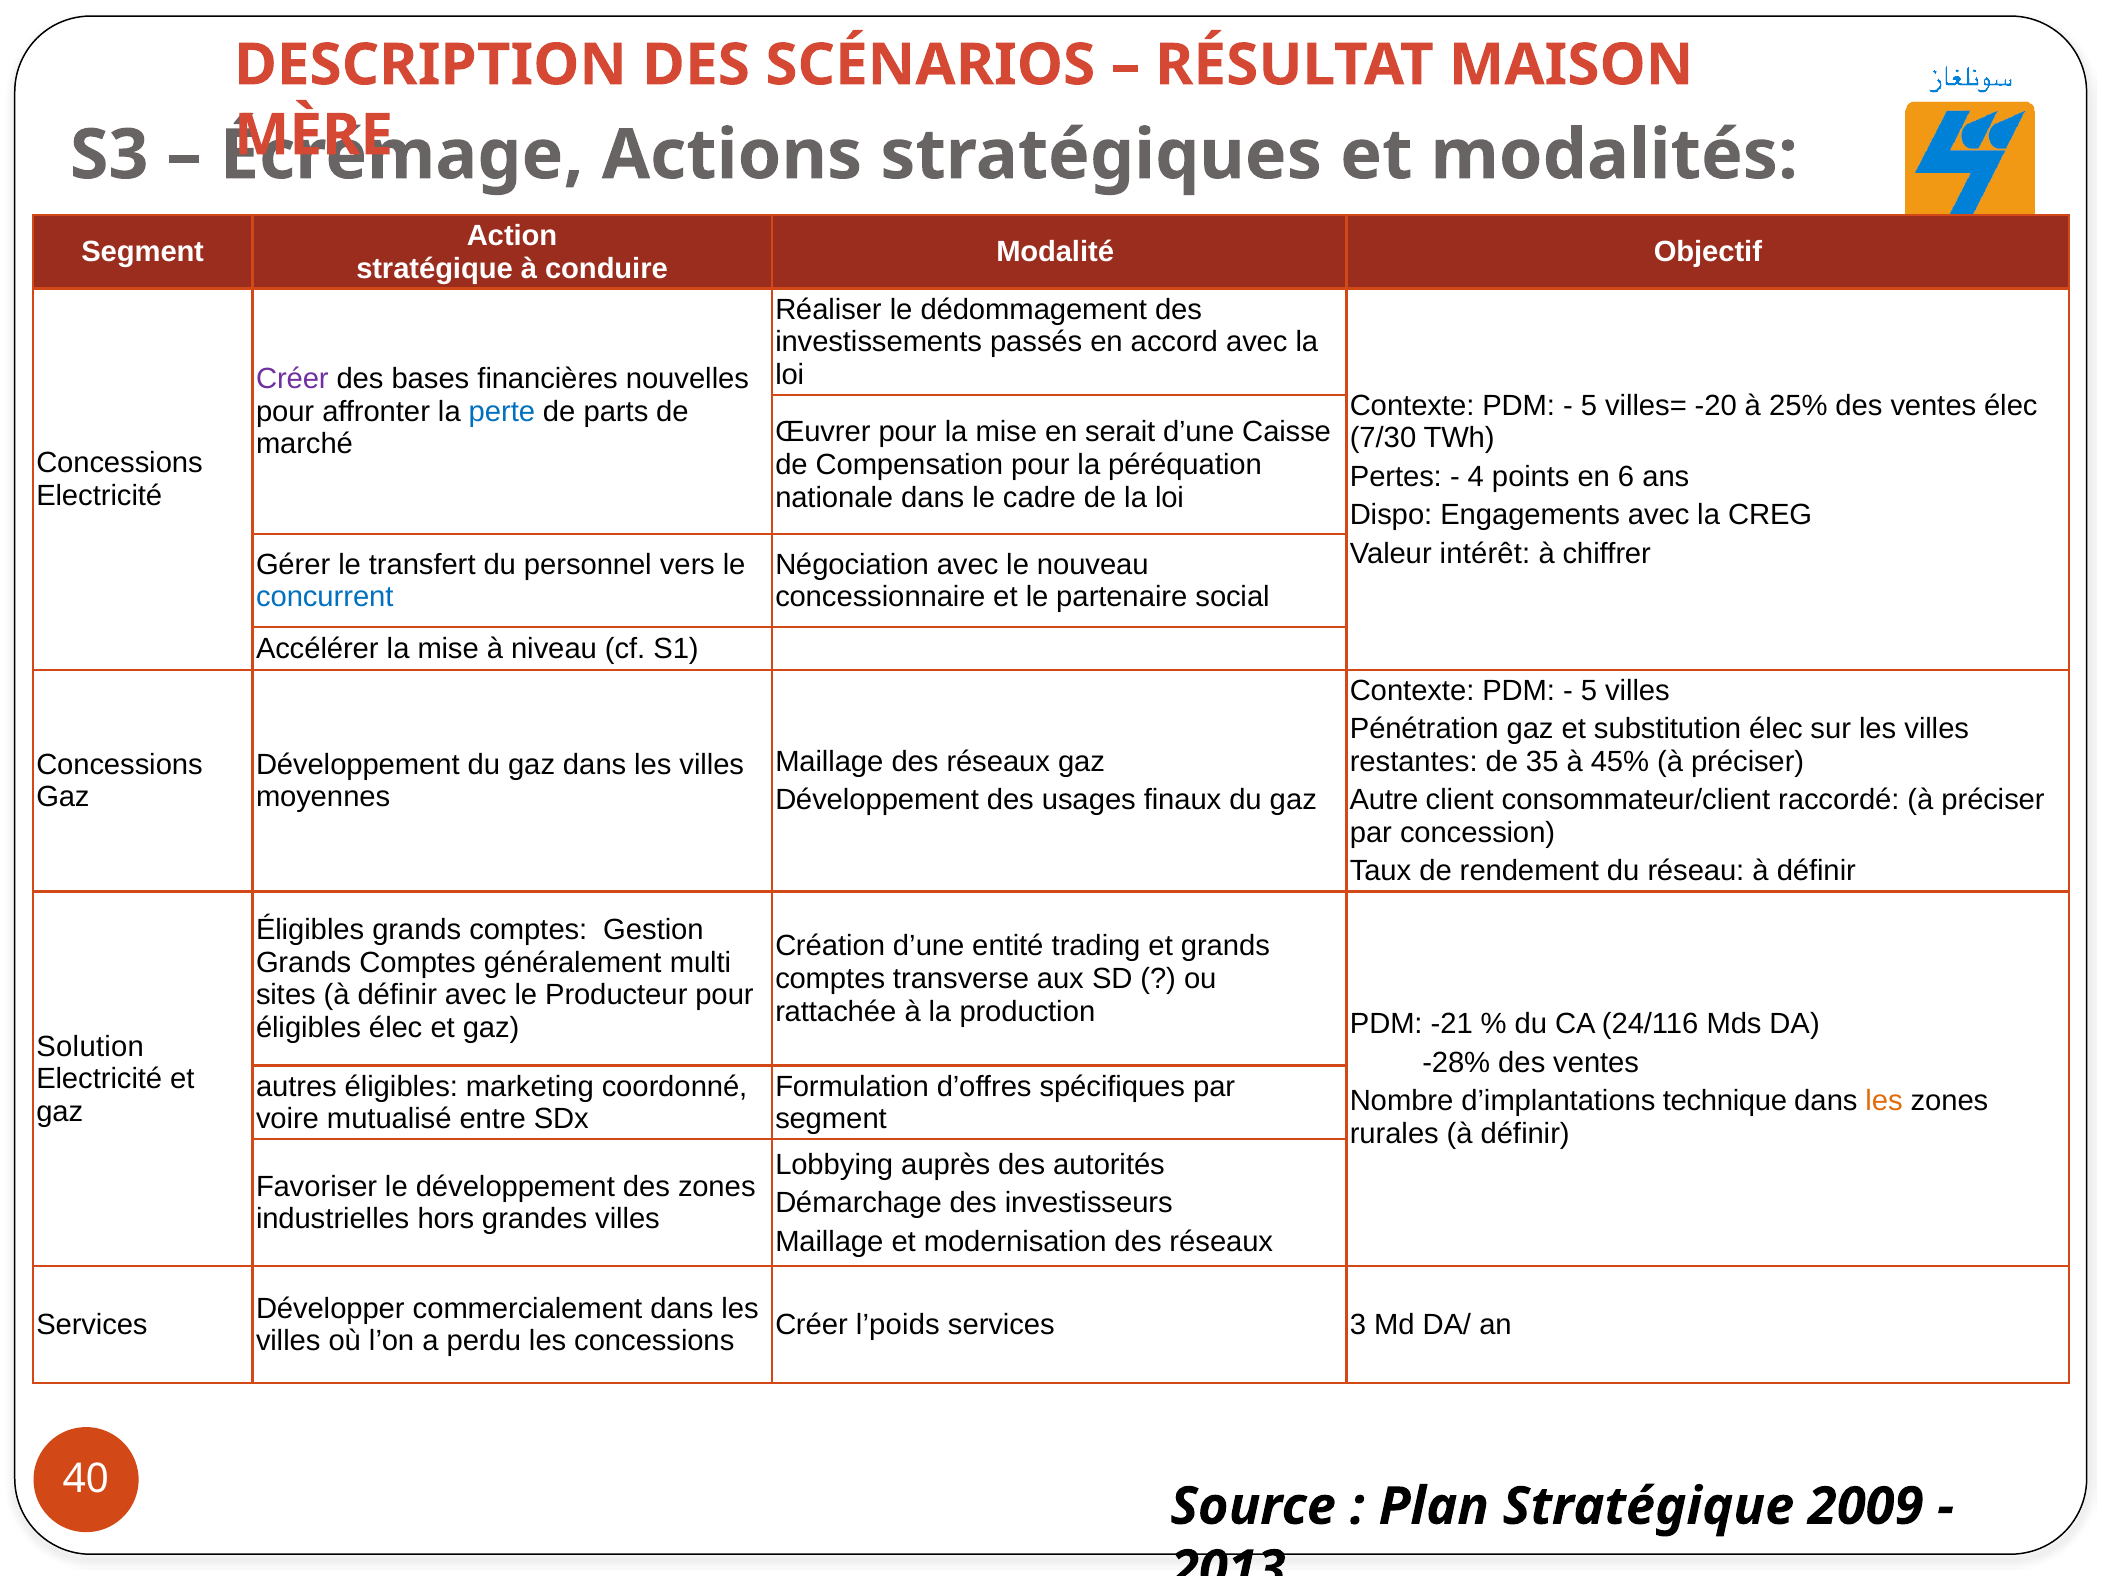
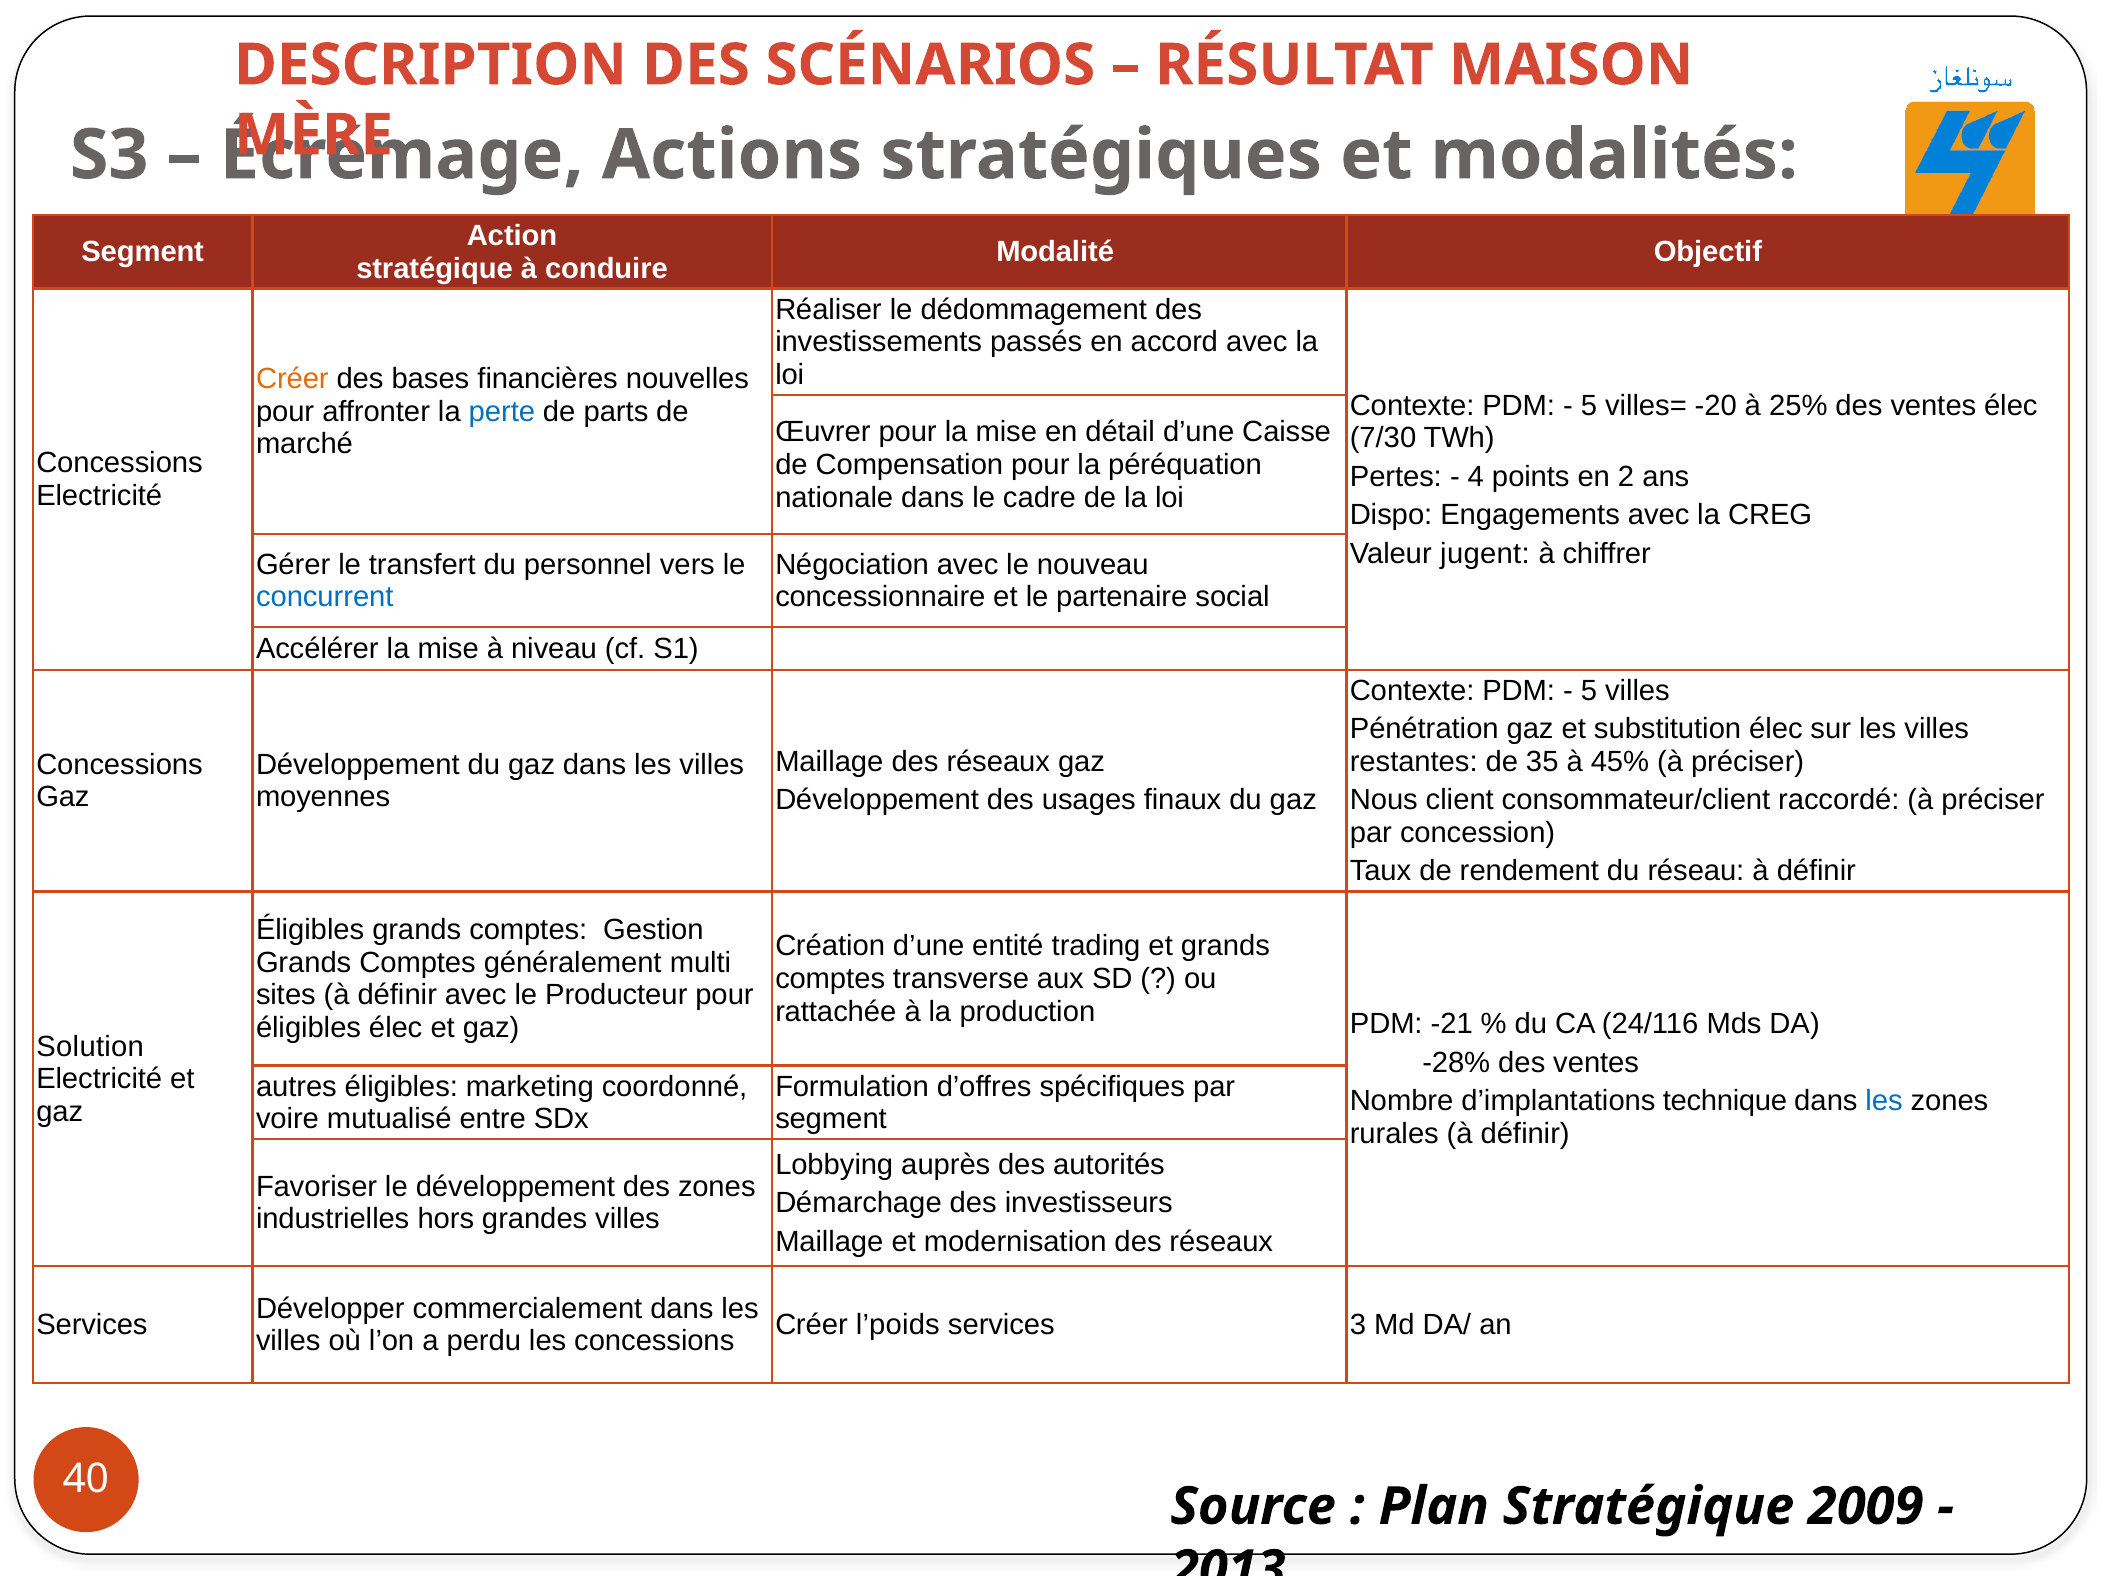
Créer colour: purple -> orange (292, 379)
serait: serait -> détail (1120, 432)
6: 6 -> 2 (1626, 477)
intérêt: intérêt -> jugent (1485, 554)
Autre: Autre -> Nous (1384, 800)
les colour: orange -> blue (1884, 1102)
